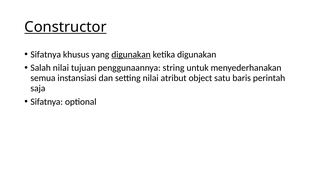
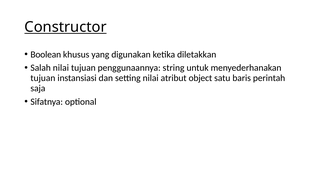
Sifatnya: Sifatnya -> Boolean (46, 54)
digunakan underline: present -> none (131, 54)
ketika digunakan: digunakan -> diletakkan (197, 54)
semua: semua -> tujuan (43, 78)
